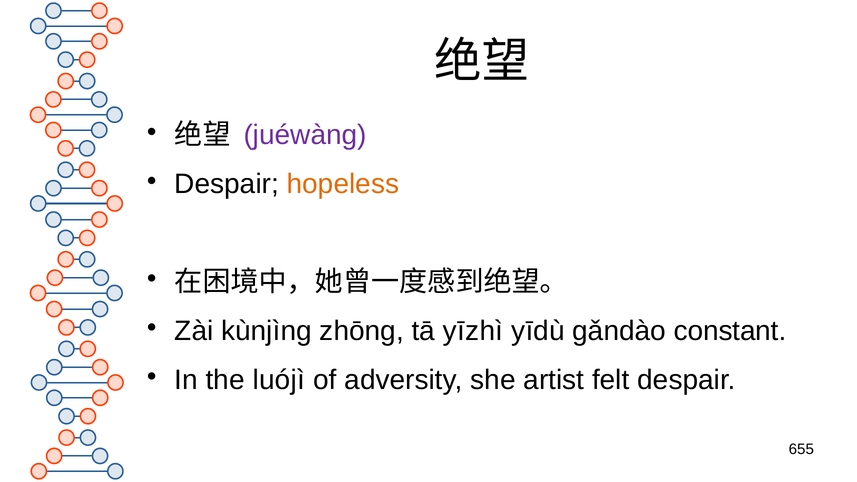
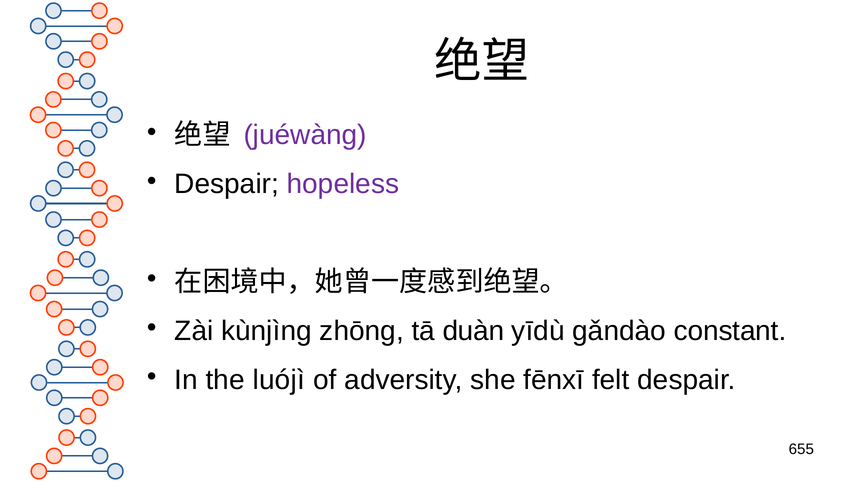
hopeless colour: orange -> purple (343, 184)
yīzhì: yīzhì -> duàn (473, 331)
artist: artist -> fēnxī (554, 380)
